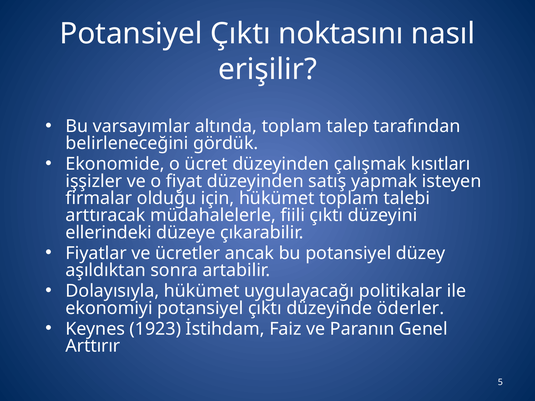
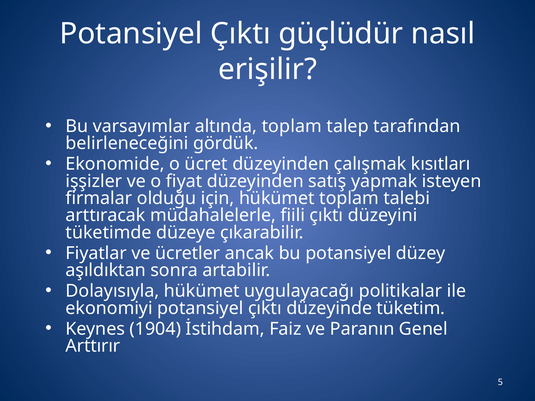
noktasını: noktasını -> güçlüdür (341, 34)
ellerindeki: ellerindeki -> tüketimde (109, 233)
öderler: öderler -> tüketim (411, 308)
1923: 1923 -> 1904 (155, 329)
